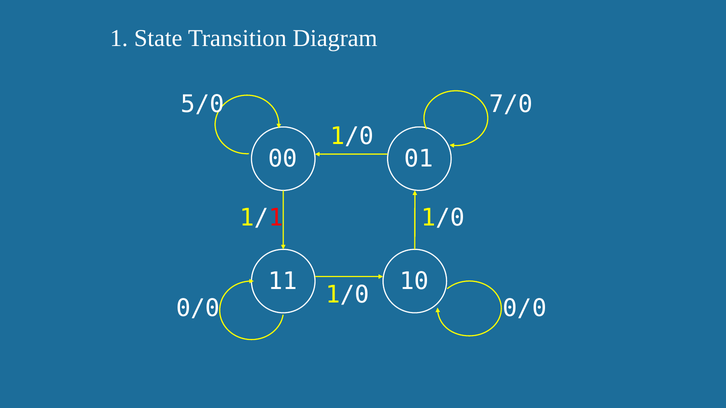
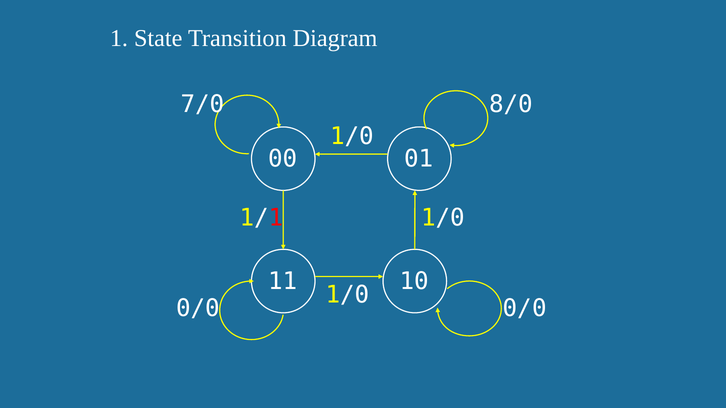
5/0: 5/0 -> 7/0 (202, 105)
7/0: 7/0 -> 8/0 (511, 105)
